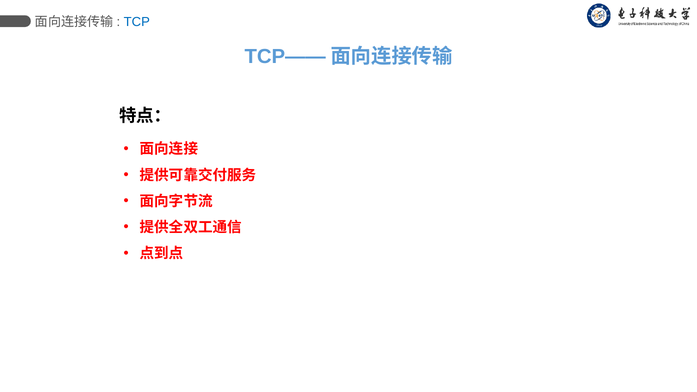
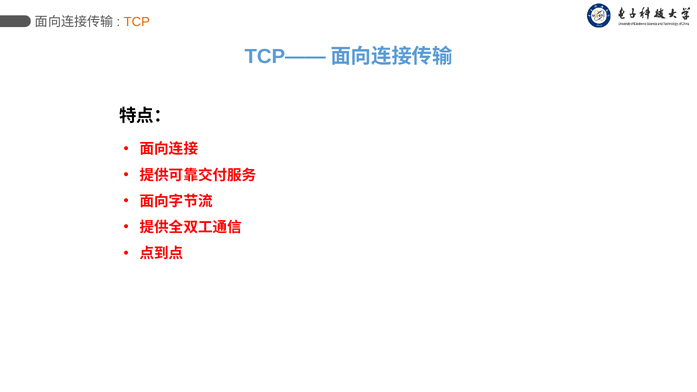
TCP colour: blue -> orange (137, 22)
